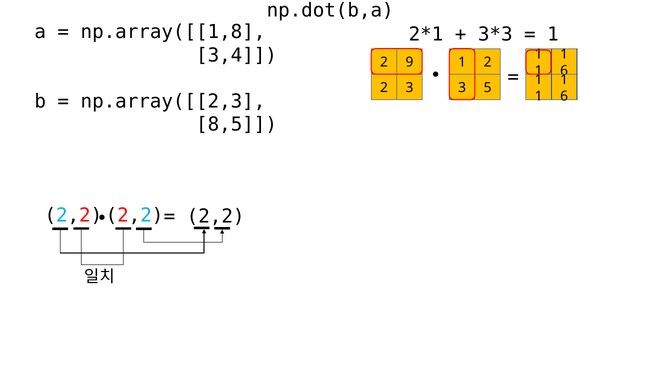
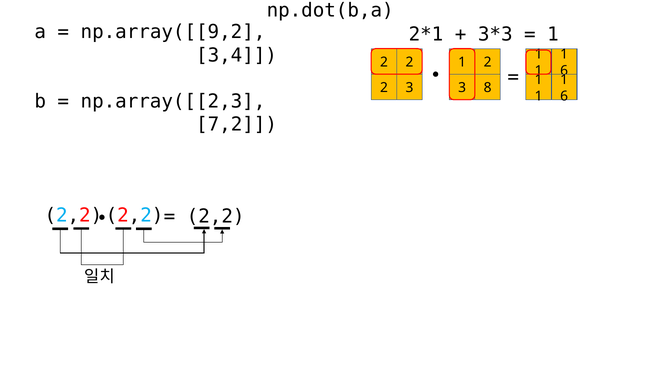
np.array([[1,8: np.array([[1,8 -> np.array([[9,2 (173, 32)
9: 9 -> 2 (409, 62)
5: 5 -> 8 (488, 88)
8,5: 8,5 -> 7,2 (237, 124)
